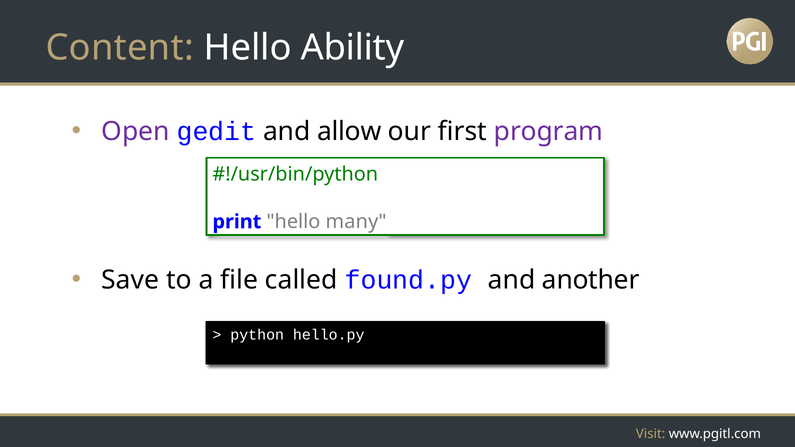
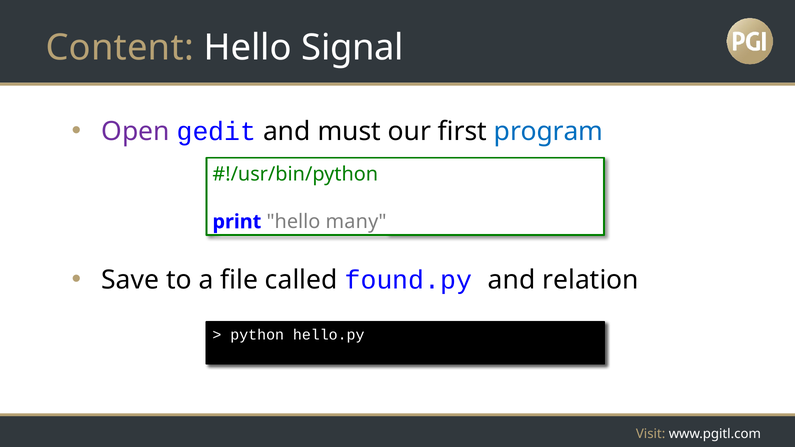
Ability: Ability -> Signal (353, 48)
allow: allow -> must (349, 132)
program colour: purple -> blue (549, 132)
another: another -> relation (591, 280)
